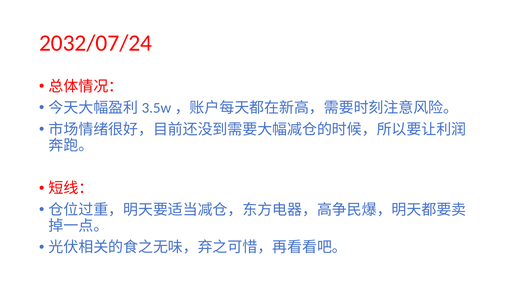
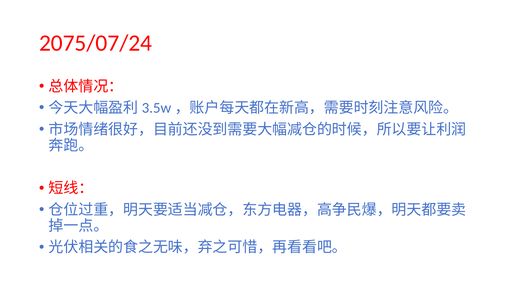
2032/07/24: 2032/07/24 -> 2075/07/24 (96, 43)
